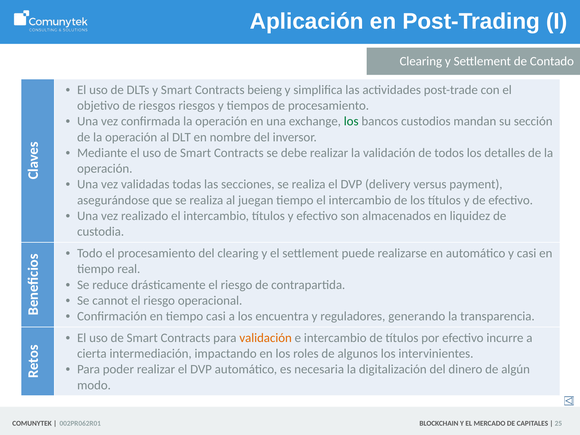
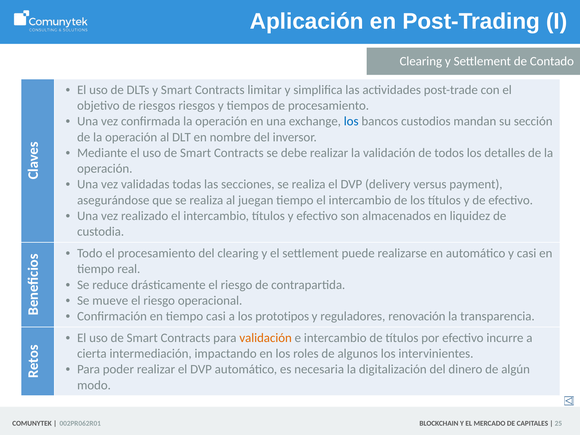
beieng: beieng -> limitar (265, 90)
los colour: green -> blue (351, 121)
cannot: cannot -> mueve (110, 301)
encuentra: encuentra -> prototipos (282, 316)
generando: generando -> renovación (417, 316)
